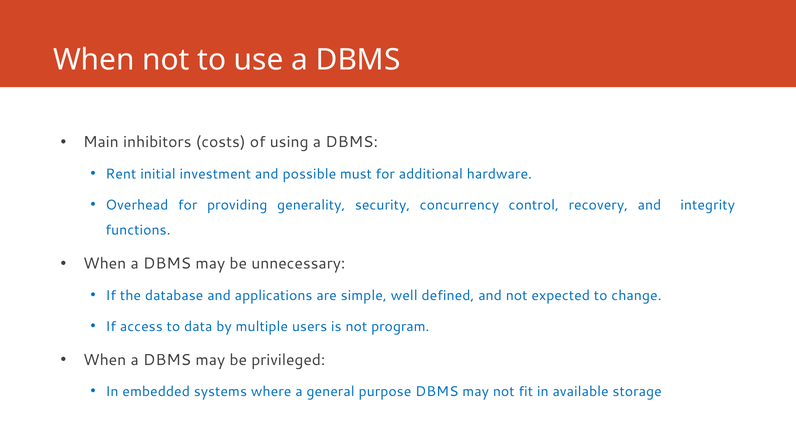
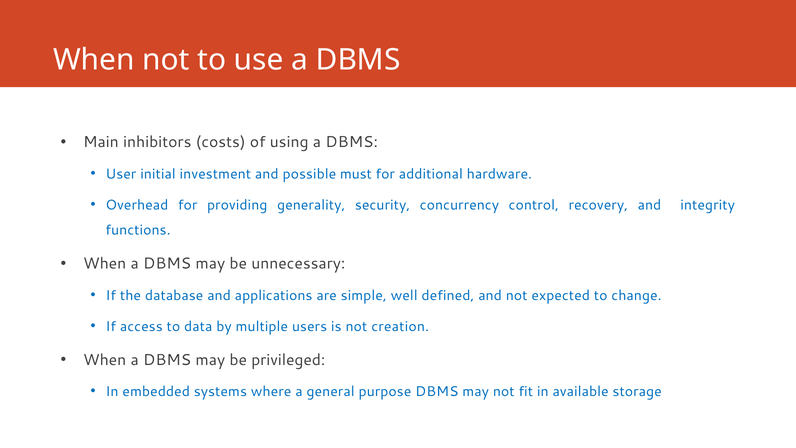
Rent: Rent -> User (121, 174)
program: program -> creation (400, 326)
